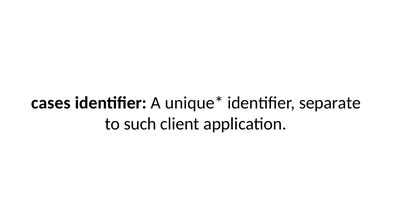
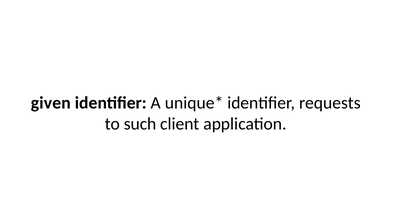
cases: cases -> given (51, 103)
separate: separate -> requests (330, 103)
